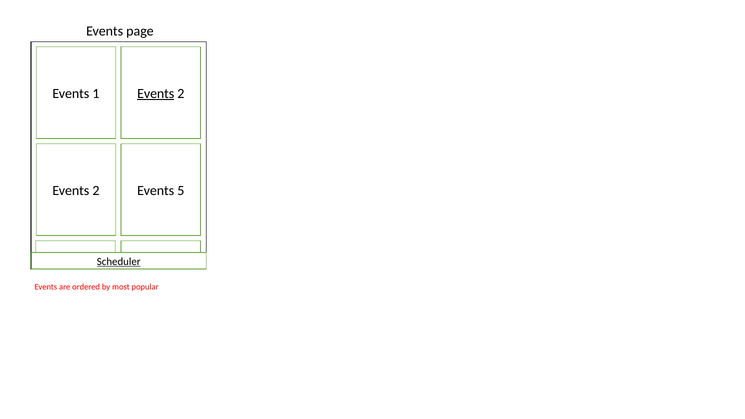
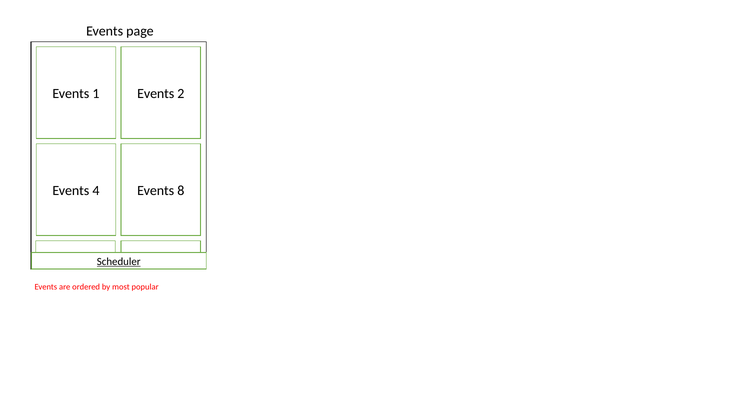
Events underline: present -> none (156, 94)
2: 2 -> 4 (96, 191)
5: 5 -> 8 (181, 191)
